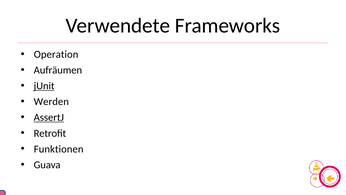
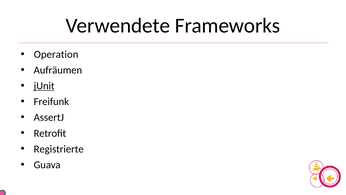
Werden: Werden -> Freifunk (51, 102)
AssertJ underline: present -> none (49, 117)
Funktionen: Funktionen -> Registrierte (59, 149)
